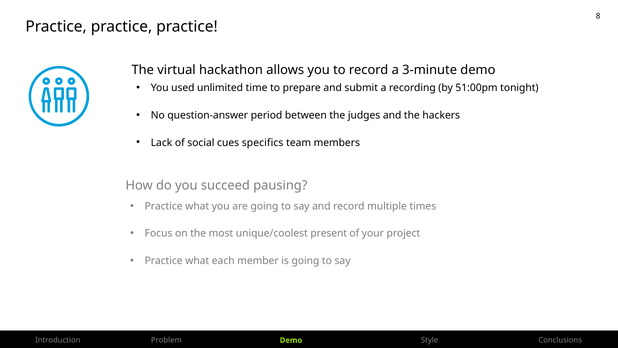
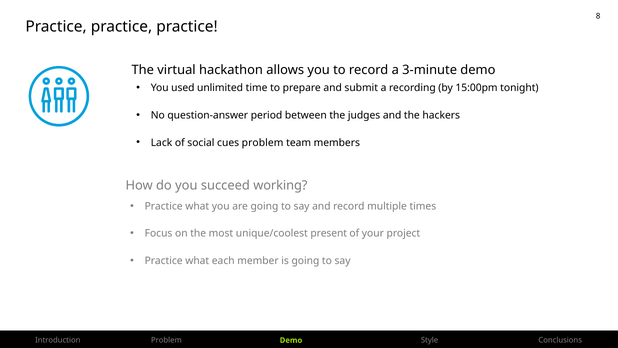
51:00pm: 51:00pm -> 15:00pm (476, 88)
cues specifics: specifics -> problem (263, 143)
pausing: pausing -> working (280, 185)
